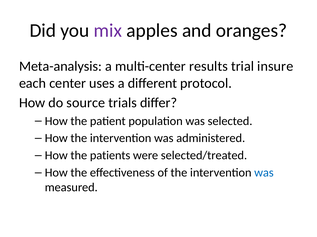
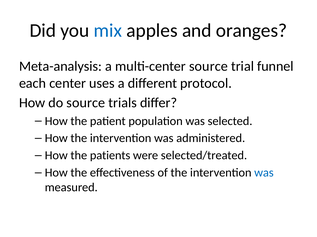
mix colour: purple -> blue (108, 31)
multi-center results: results -> source (208, 67)
insure: insure -> funnel (275, 67)
